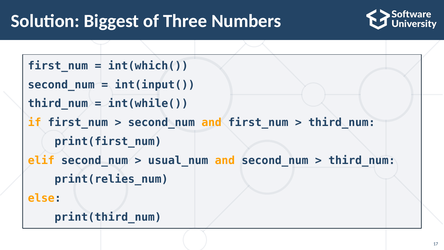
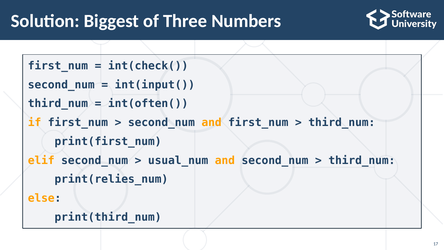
int(which(: int(which( -> int(check( (148, 66)
int(while(: int(while( -> int(often( (148, 104)
